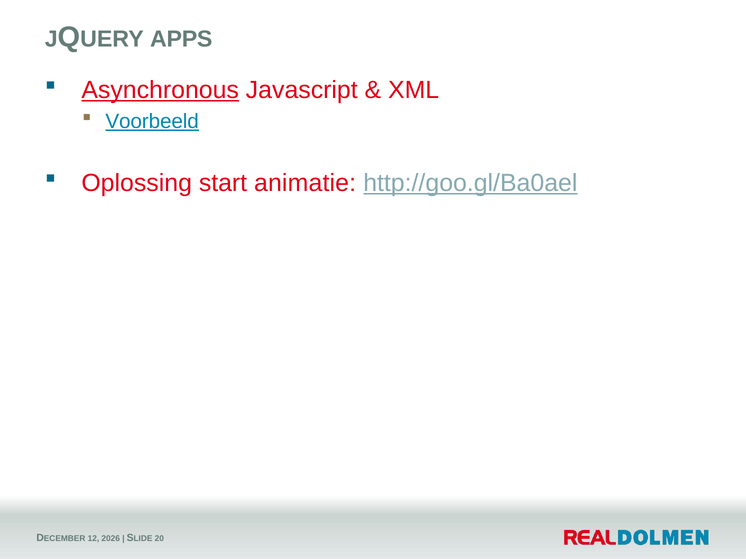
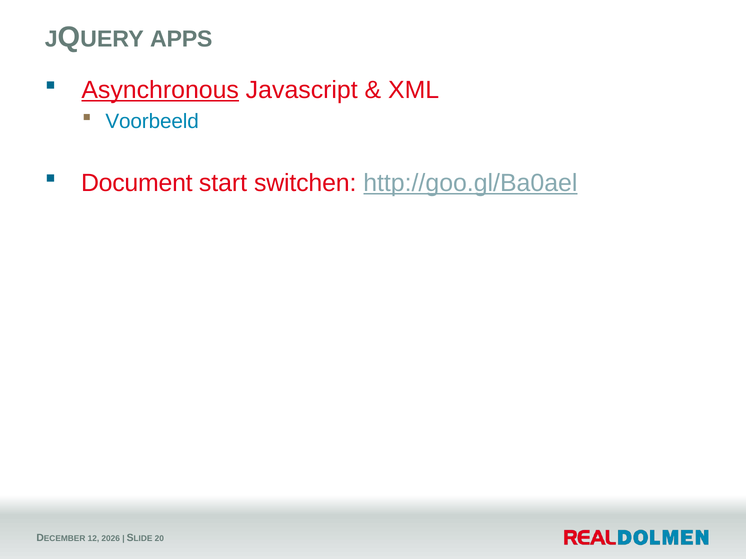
Voorbeeld underline: present -> none (152, 122)
Oplossing: Oplossing -> Document (137, 183)
animatie: animatie -> switchen (305, 183)
